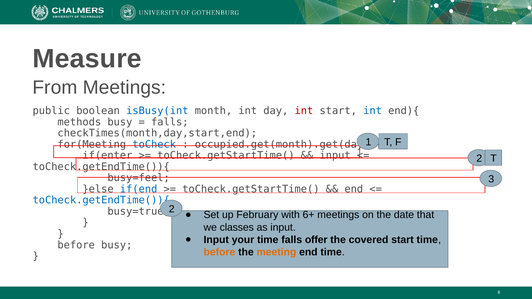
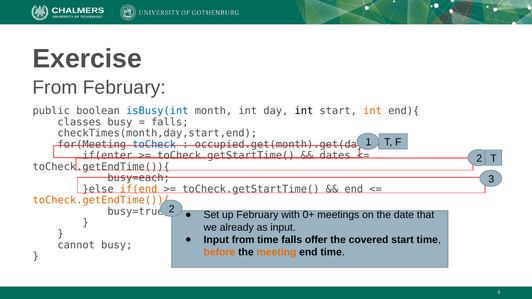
Measure: Measure -> Exercise (87, 59)
From Meetings: Meetings -> February (124, 88)
int colour: red -> black (304, 111)
int colour: blue -> orange (373, 111)
methods: methods -> classes (79, 122)
input: input -> dates (335, 156)
busy=feel: busy=feel -> busy=each (139, 178)
if(end colour: blue -> orange (139, 189)
toCheck.getEndTime()){ colour: blue -> orange (101, 200)
6+: 6+ -> 0+ (309, 215)
classes: classes -> already (237, 228)
Input your: your -> from (243, 240)
before: before -> cannot (76, 245)
